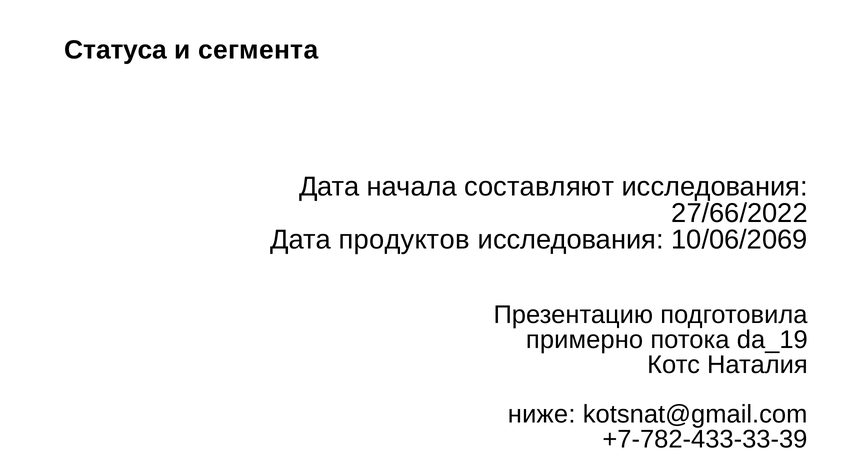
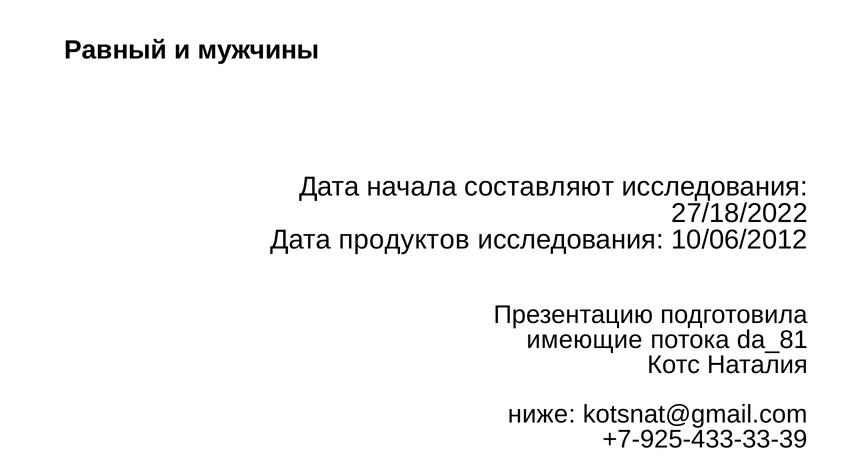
Статуса: Статуса -> Равный (116, 50)
сегмента: сегмента -> мужчины (259, 50)
27/66/2022: 27/66/2022 -> 27/18/2022 (740, 213)
10/06/2069: 10/06/2069 -> 10/06/2012 (739, 240)
примерно: примерно -> имеющие (585, 340)
da_19: da_19 -> da_81 (772, 340)
+7-782-433-33-39: +7-782-433-33-39 -> +7-925-433-33-39 (705, 439)
